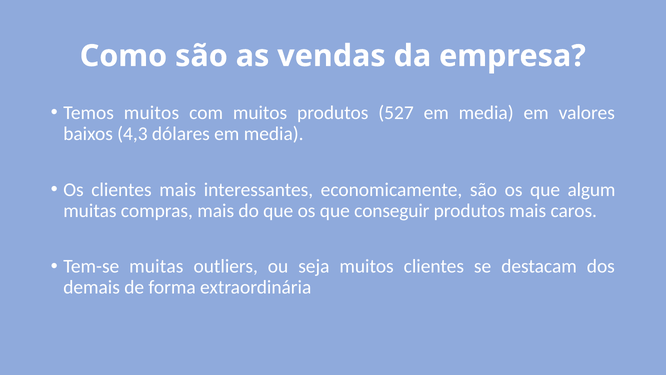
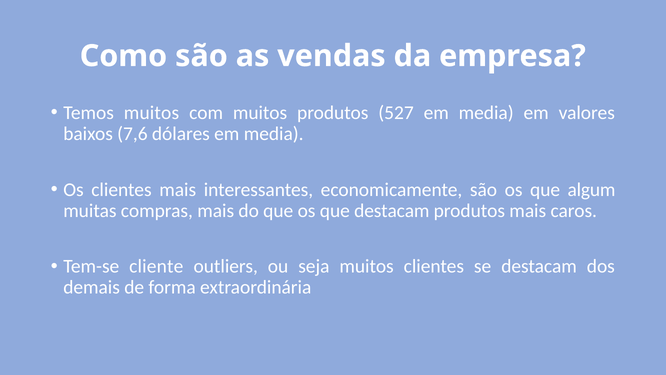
4,3: 4,3 -> 7,6 (132, 134)
que conseguir: conseguir -> destacam (392, 210)
Tem-se muitas: muitas -> cliente (156, 266)
